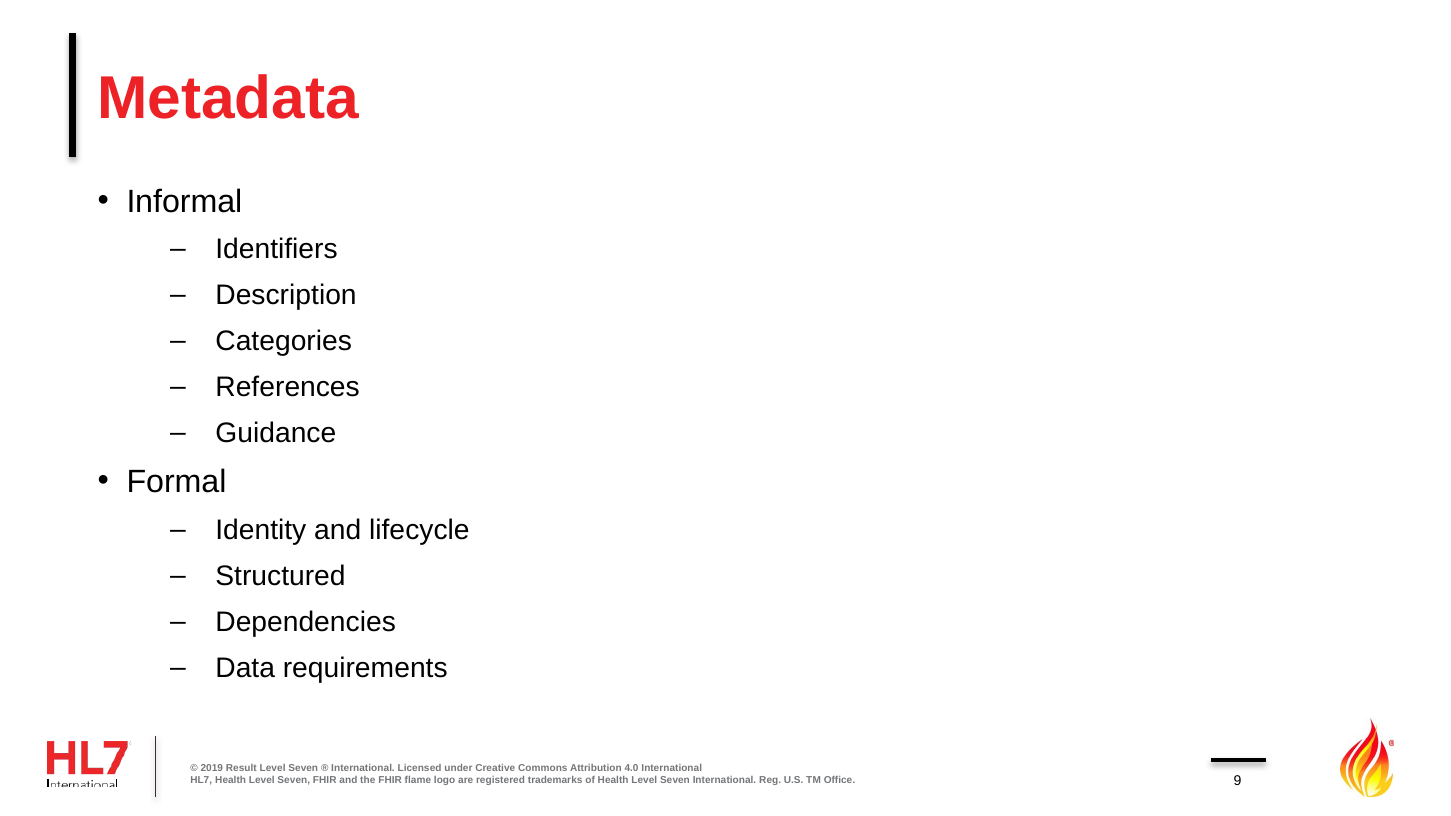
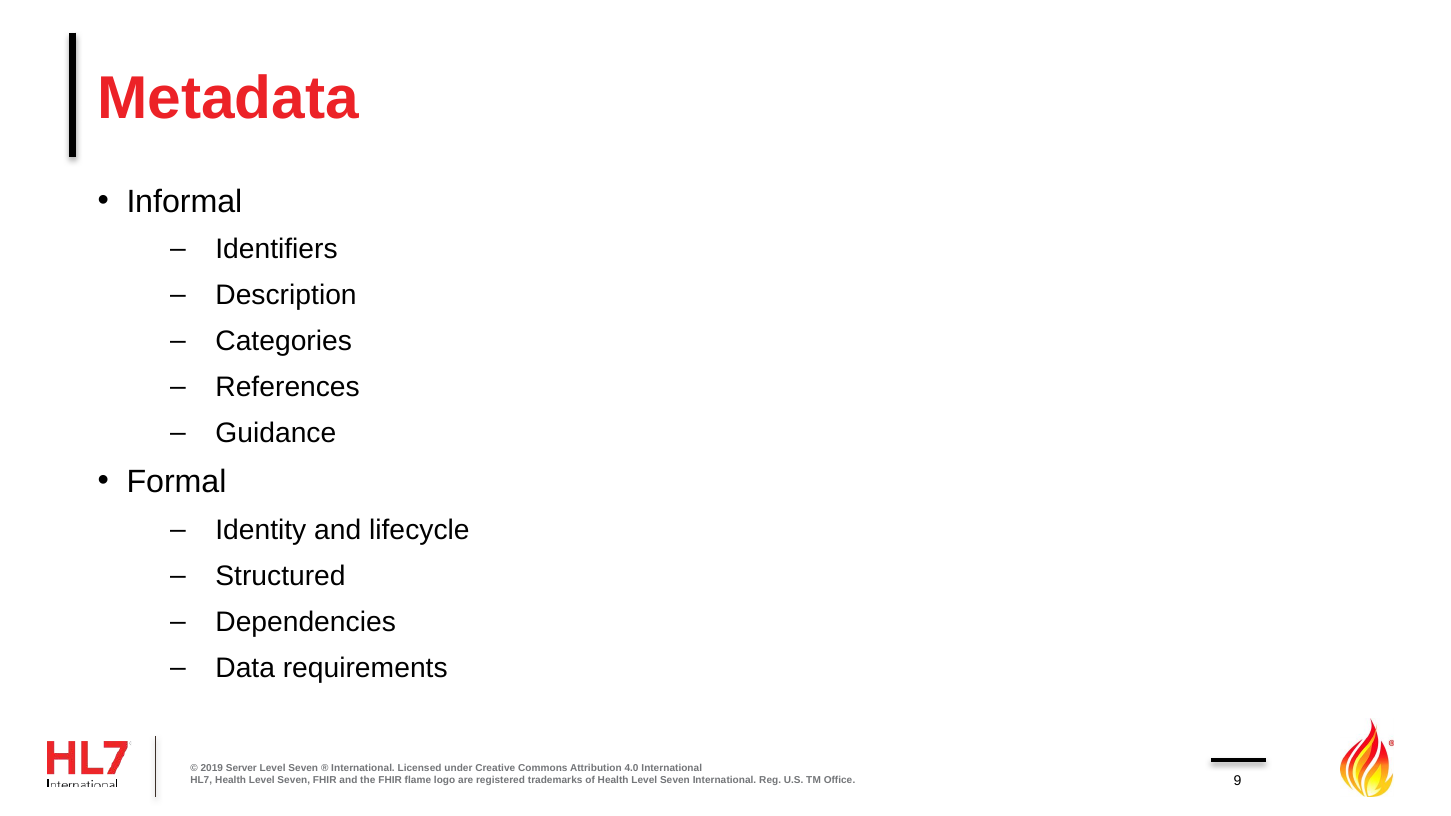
Result: Result -> Server (241, 768)
